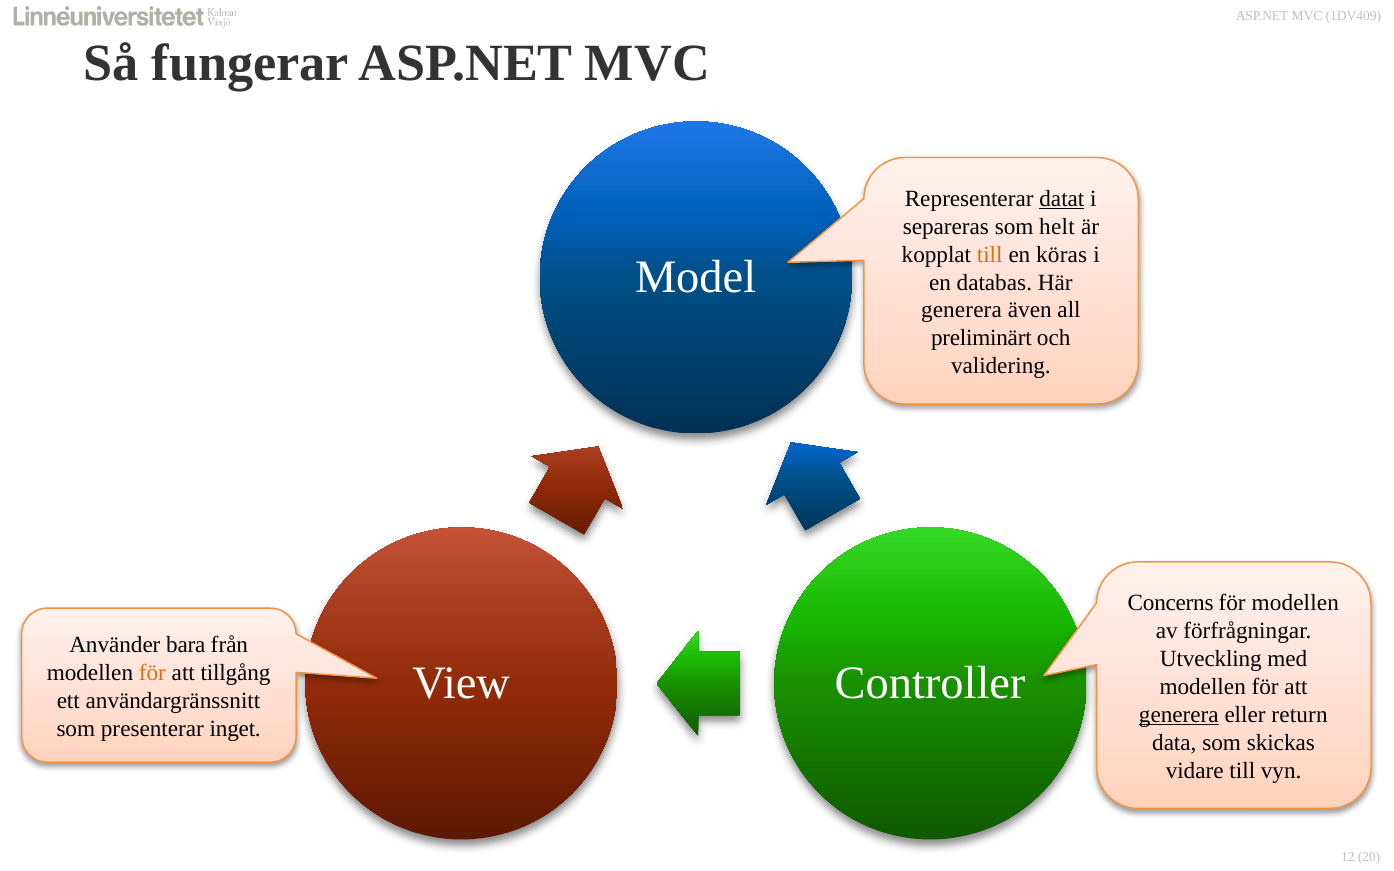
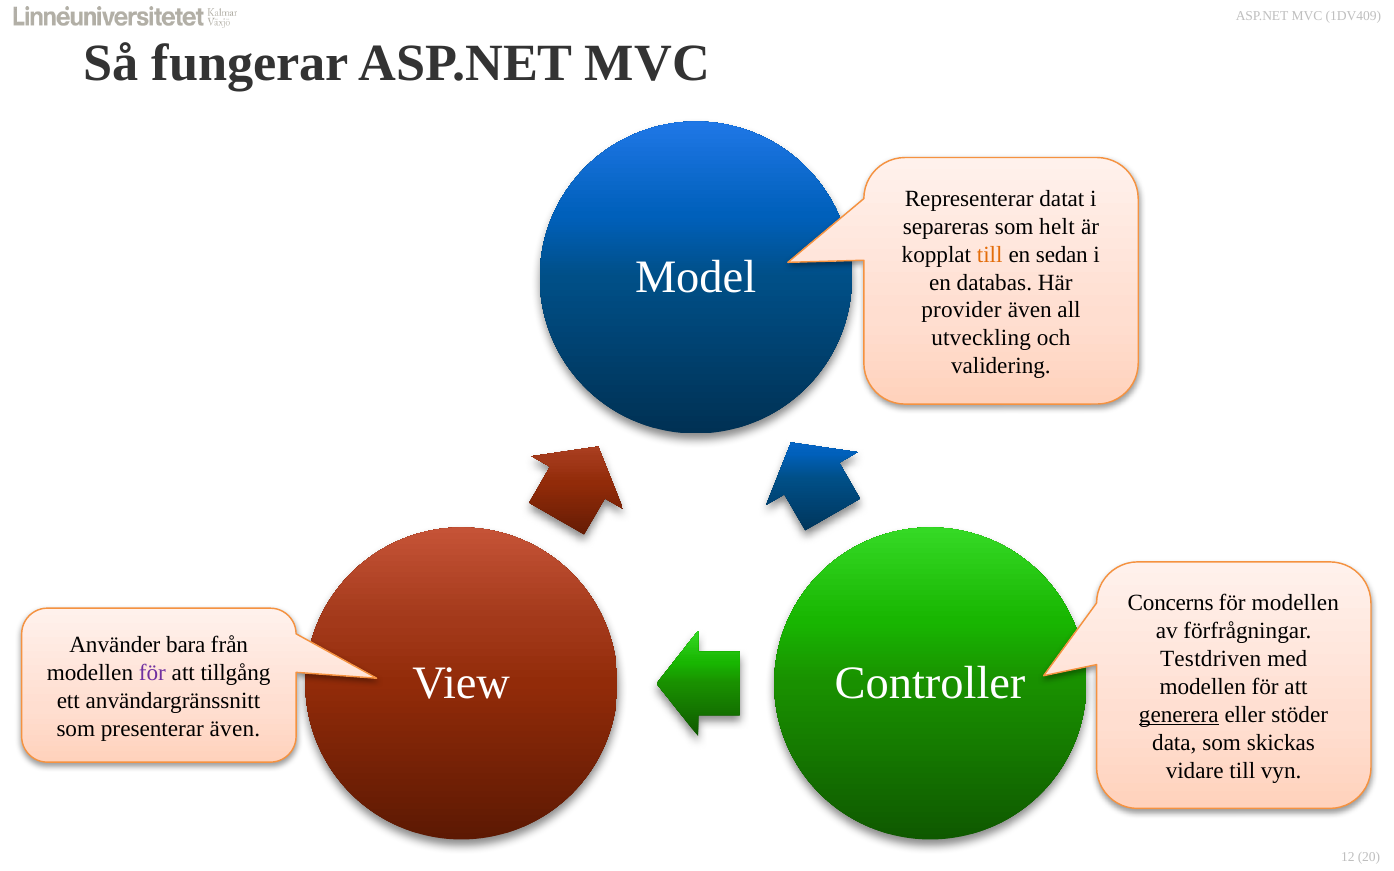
datat underline: present -> none (1062, 199)
köras: köras -> sedan (1062, 255)
generera: generera -> provider (961, 310)
preliminärt: preliminärt -> utveckling (981, 338)
Utveckling: Utveckling -> Testdriven (1211, 659)
för colour: orange -> purple (152, 673)
return: return -> stöder (1300, 715)
presenterar inget: inget -> även (235, 729)
